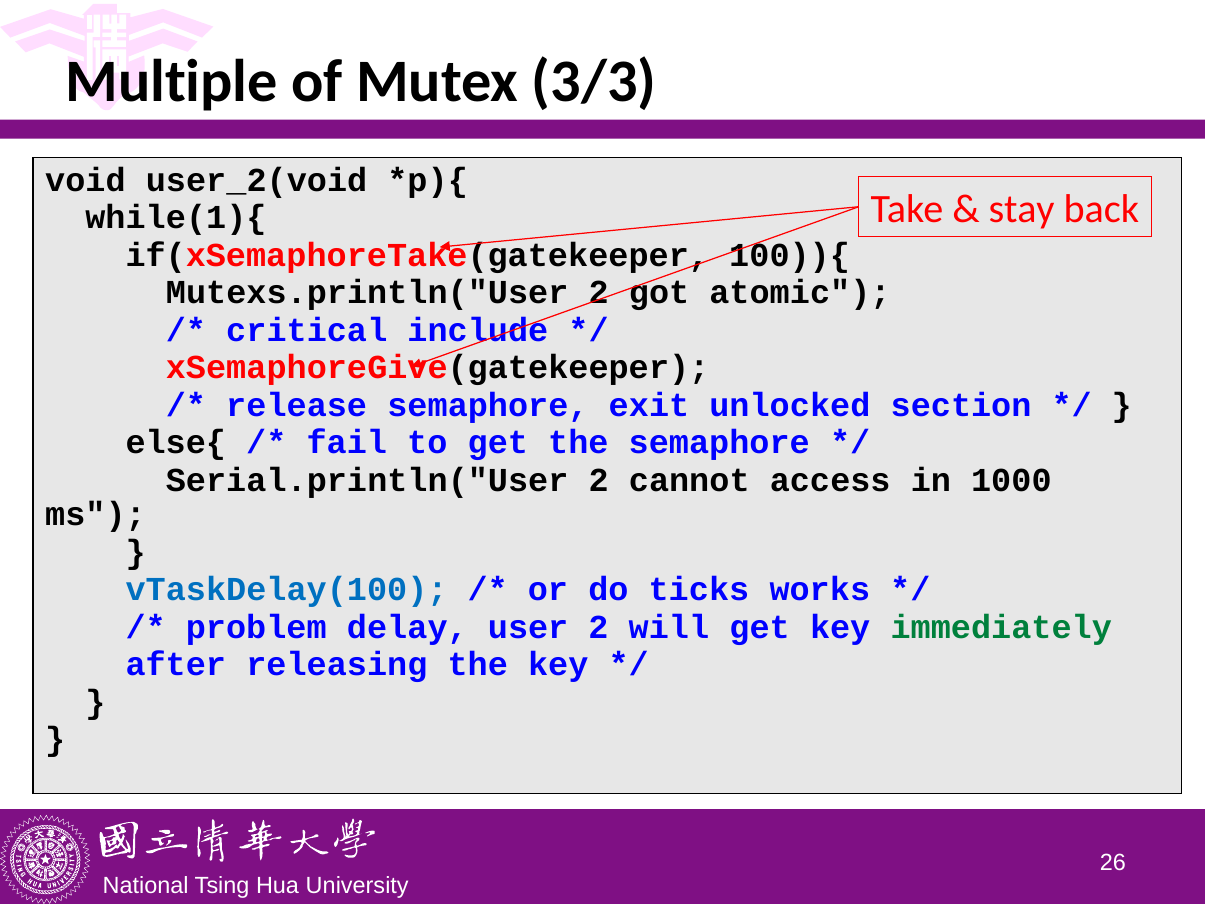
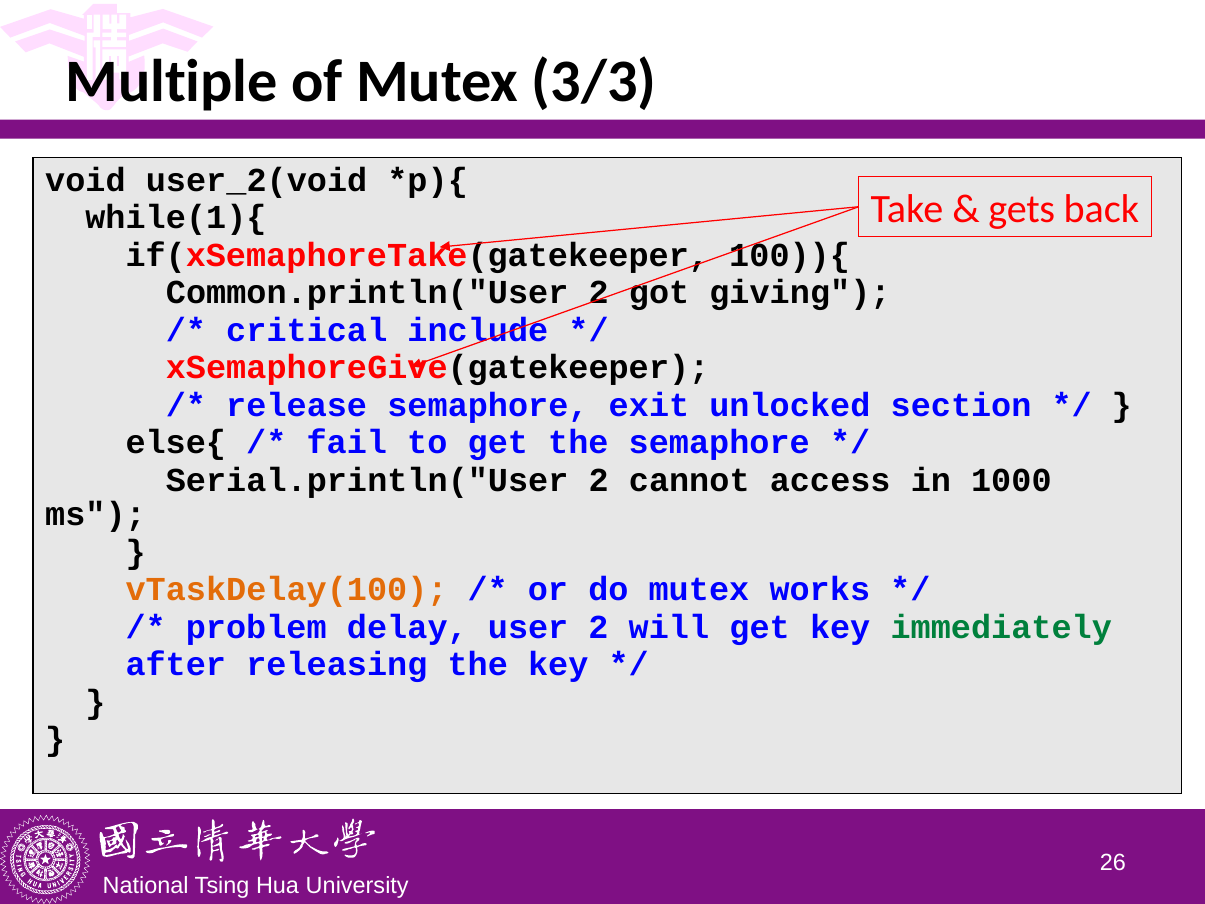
stay: stay -> gets (1022, 209)
Mutexs.println("User: Mutexs.println("User -> Common.println("User (367, 293)
atomic: atomic -> giving (800, 293)
vTaskDelay(100 colour: blue -> orange (287, 589)
do ticks: ticks -> mutex (699, 589)
